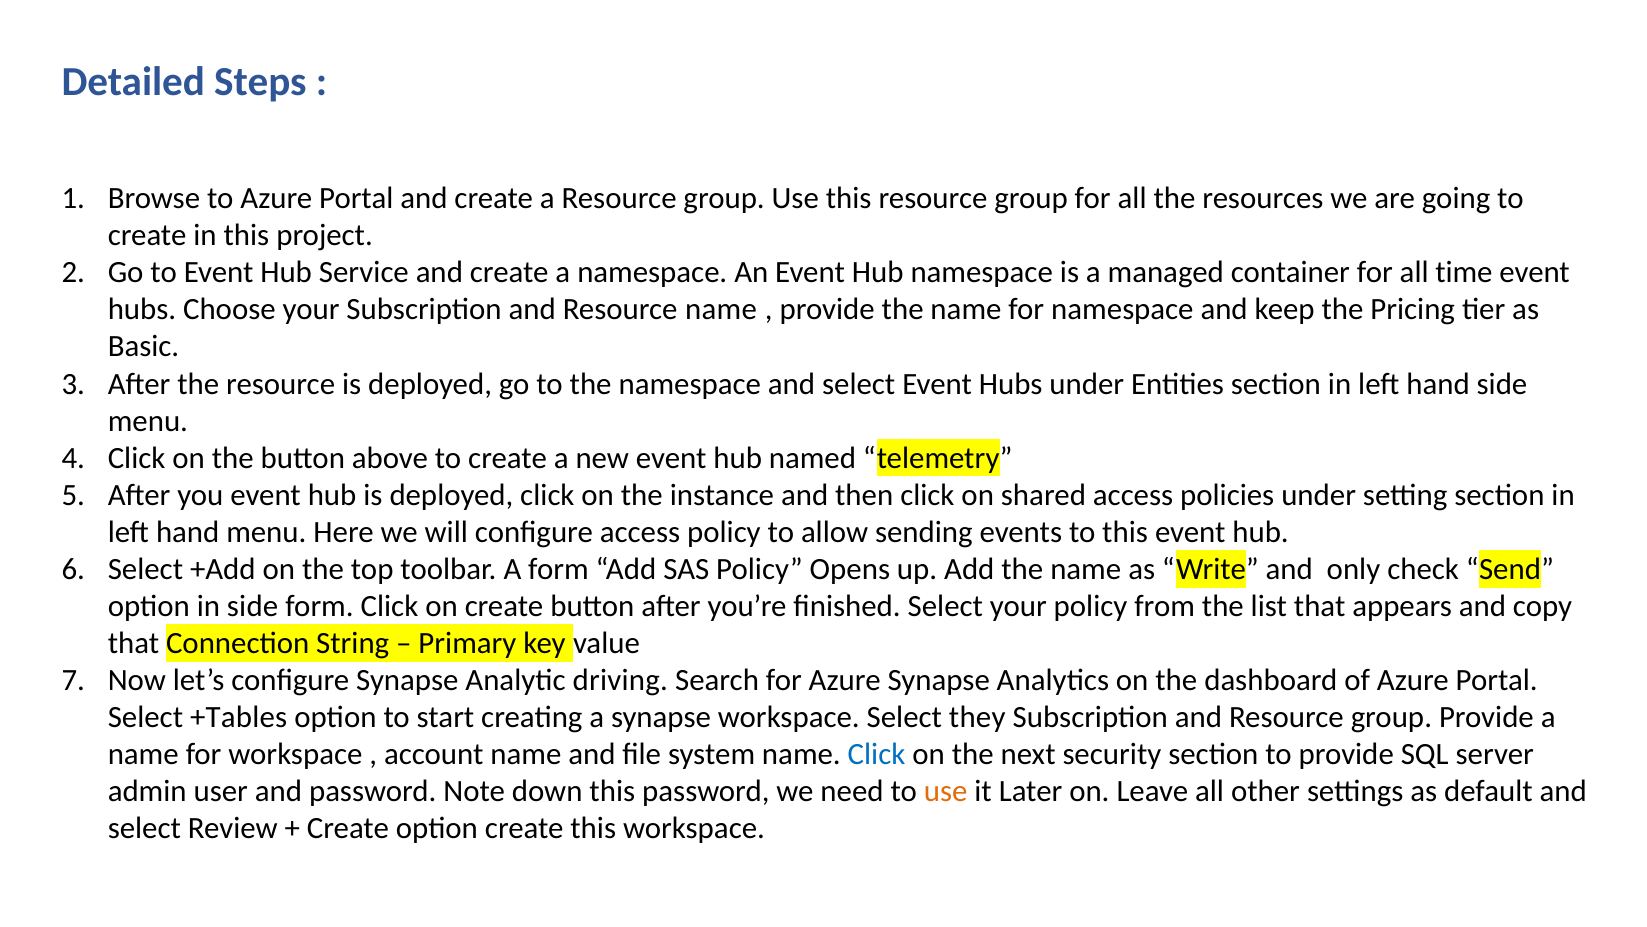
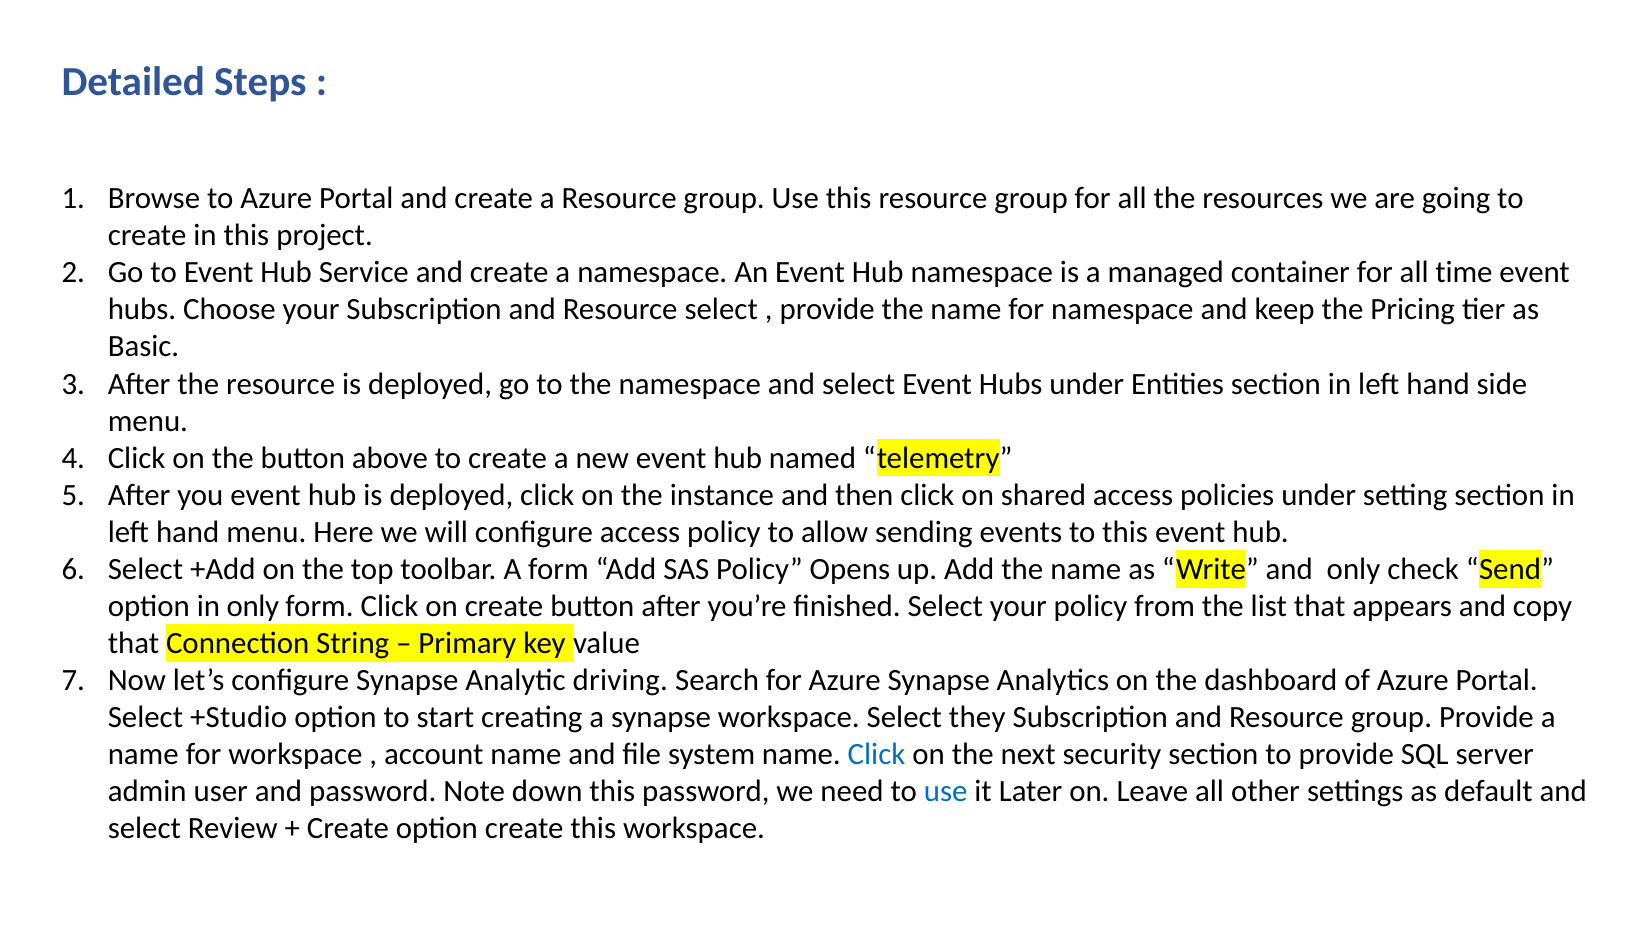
Resource name: name -> select (721, 309)
in side: side -> only (253, 606)
+Tables: +Tables -> +Studio (239, 717)
use colour: orange -> blue (946, 791)
